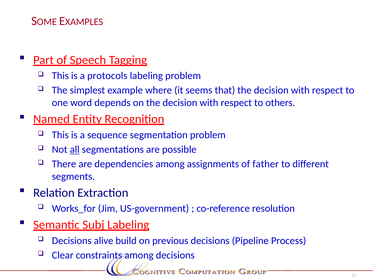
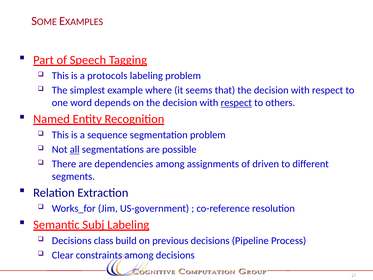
respect underline: none -> present (236, 103)
father: father -> driven (266, 164)
alive: alive -> class (104, 240)
